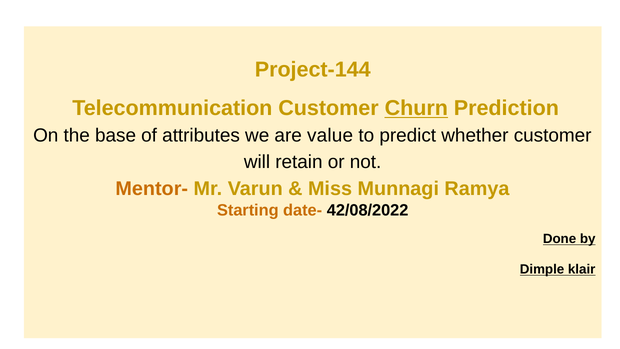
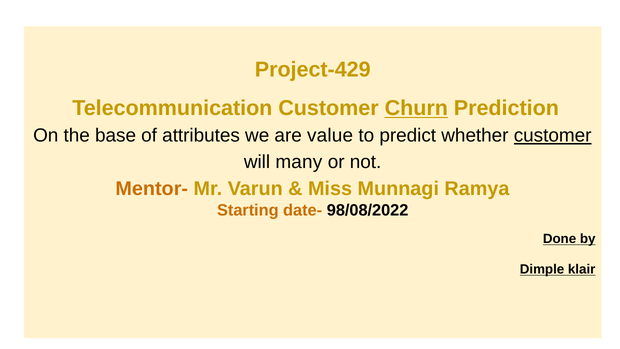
Project-144: Project-144 -> Project-429 (313, 69)
customer underline: none -> present (553, 136)
retain: retain -> many (299, 162)
42/08/2022: 42/08/2022 -> 98/08/2022 (368, 210)
